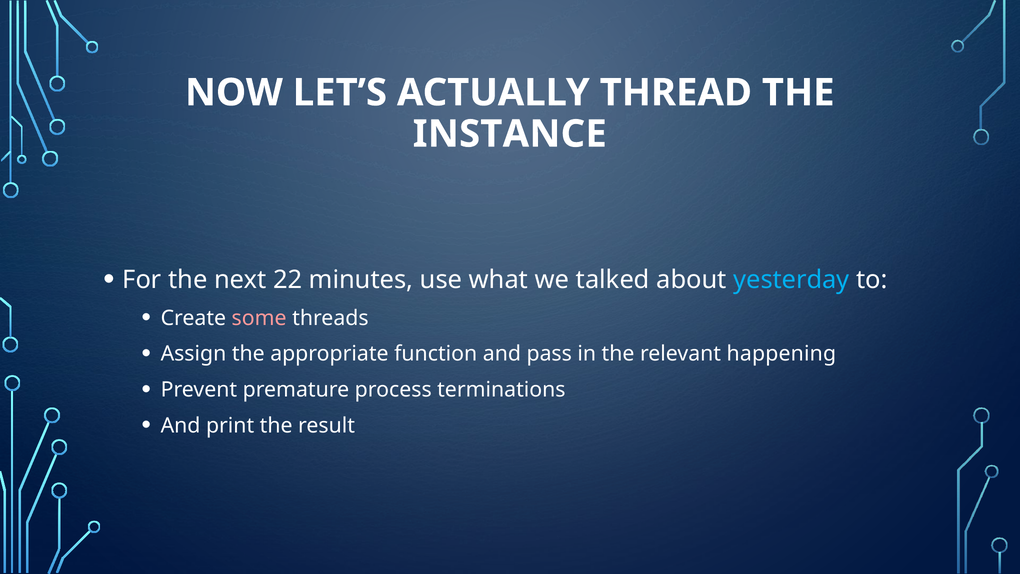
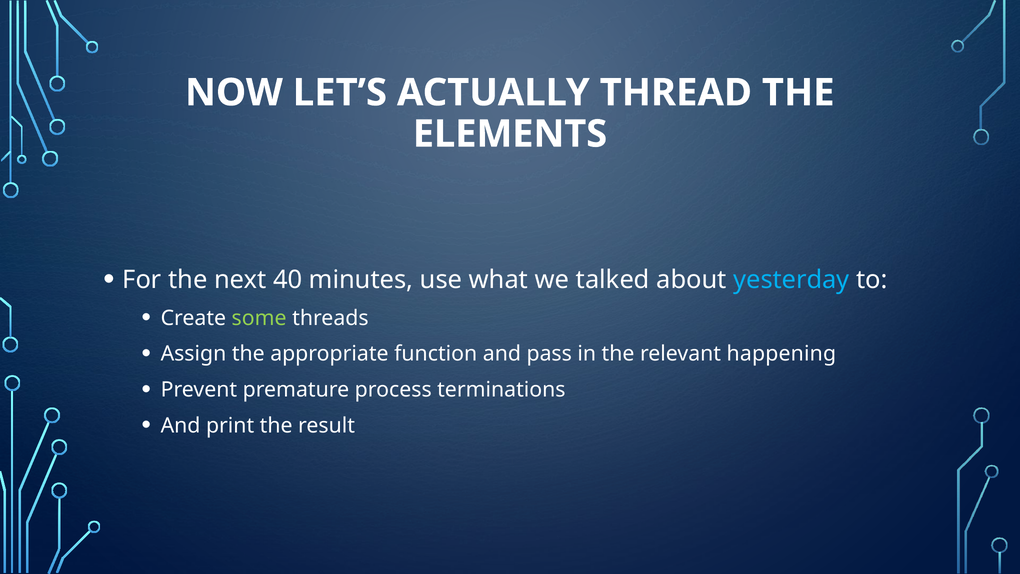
INSTANCE: INSTANCE -> ELEMENTS (510, 134)
22: 22 -> 40 (288, 280)
some colour: pink -> light green (259, 318)
